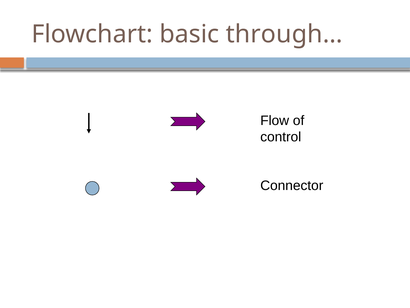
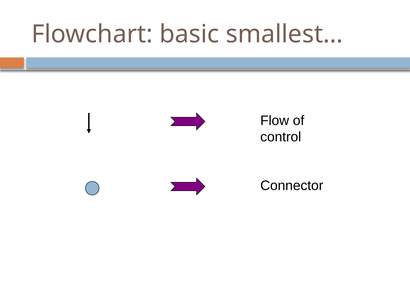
through…: through… -> smallest… (284, 34)
